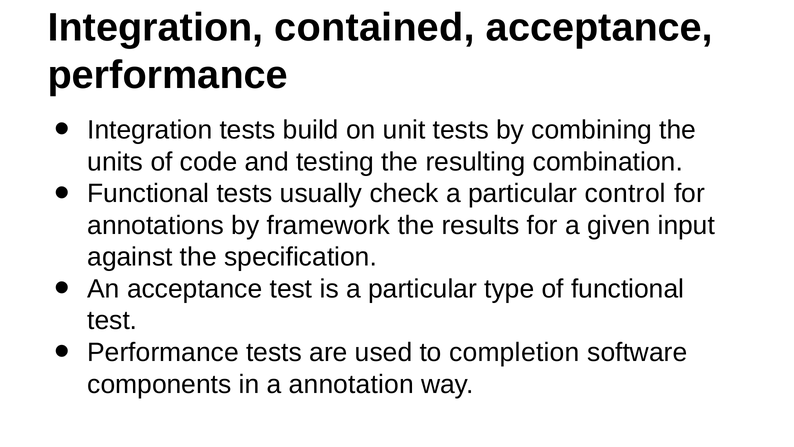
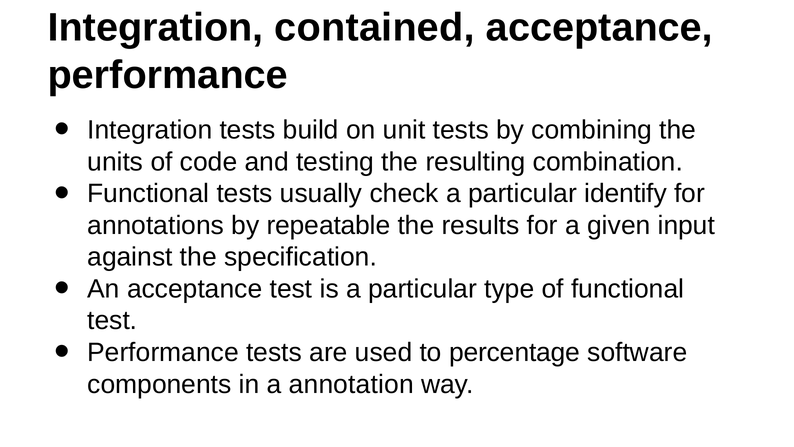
control: control -> identify (626, 193)
framework: framework -> repeatable (329, 225)
completion: completion -> percentage (515, 352)
